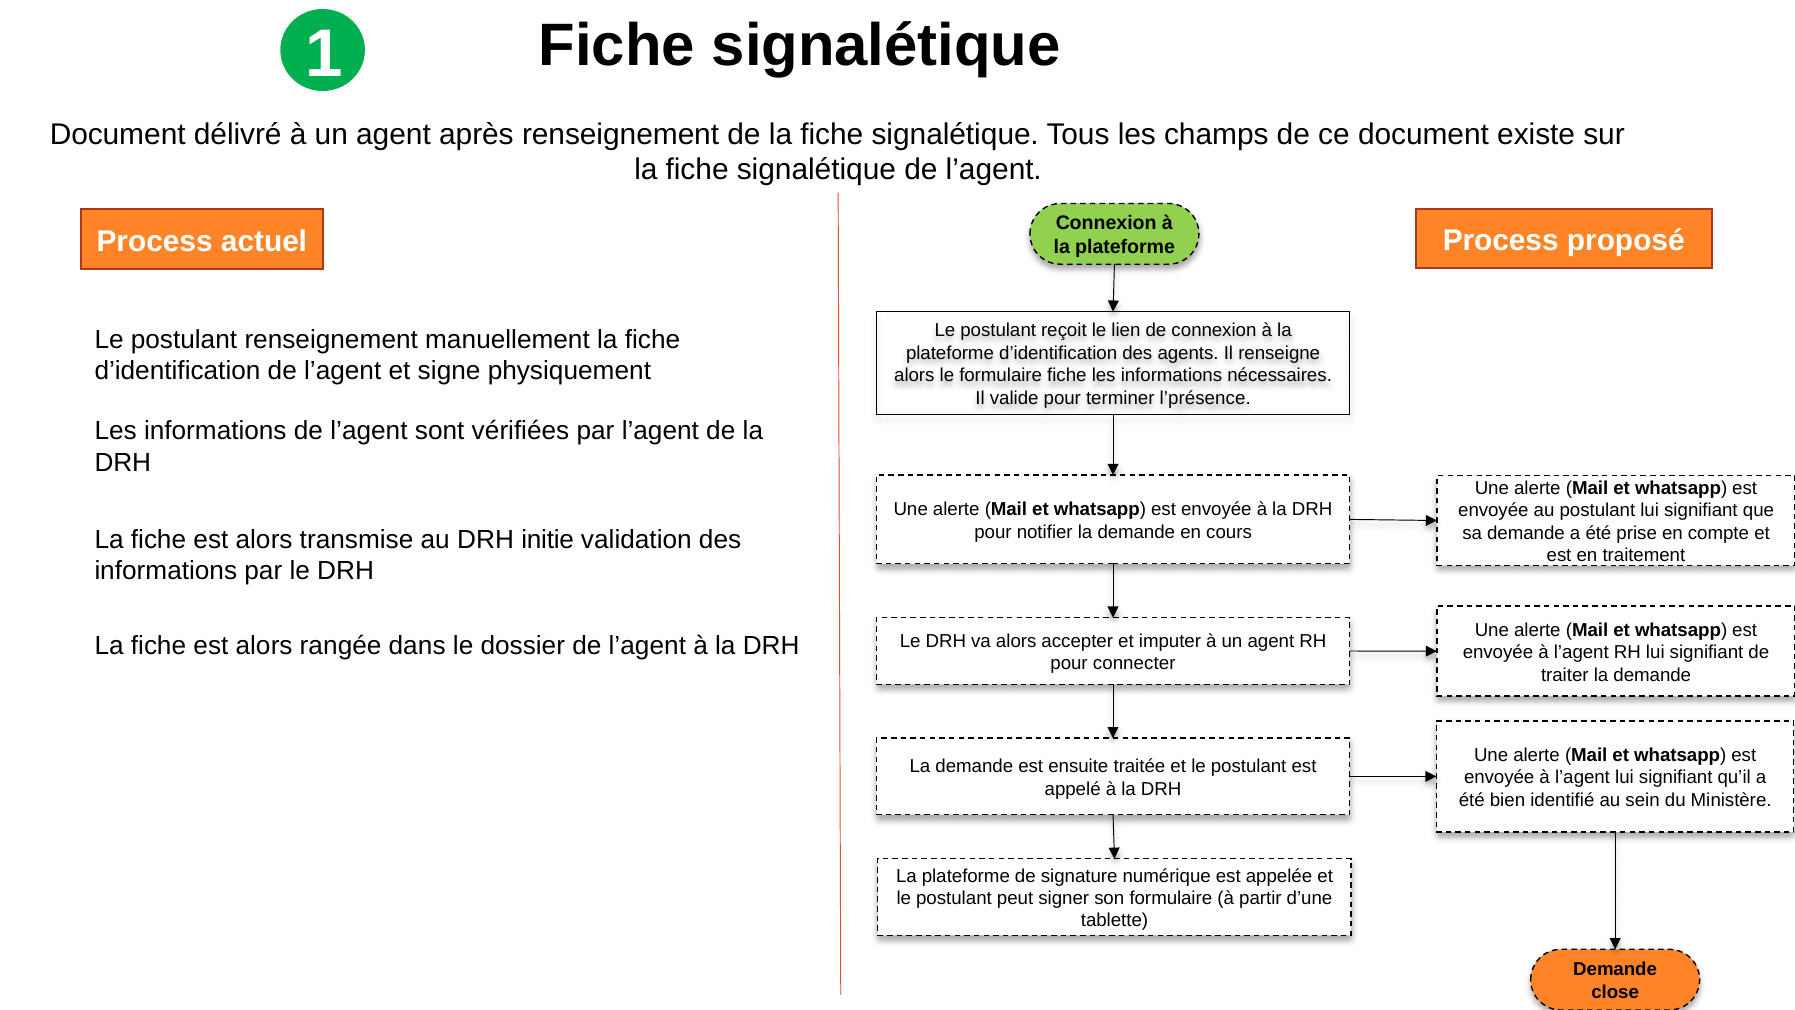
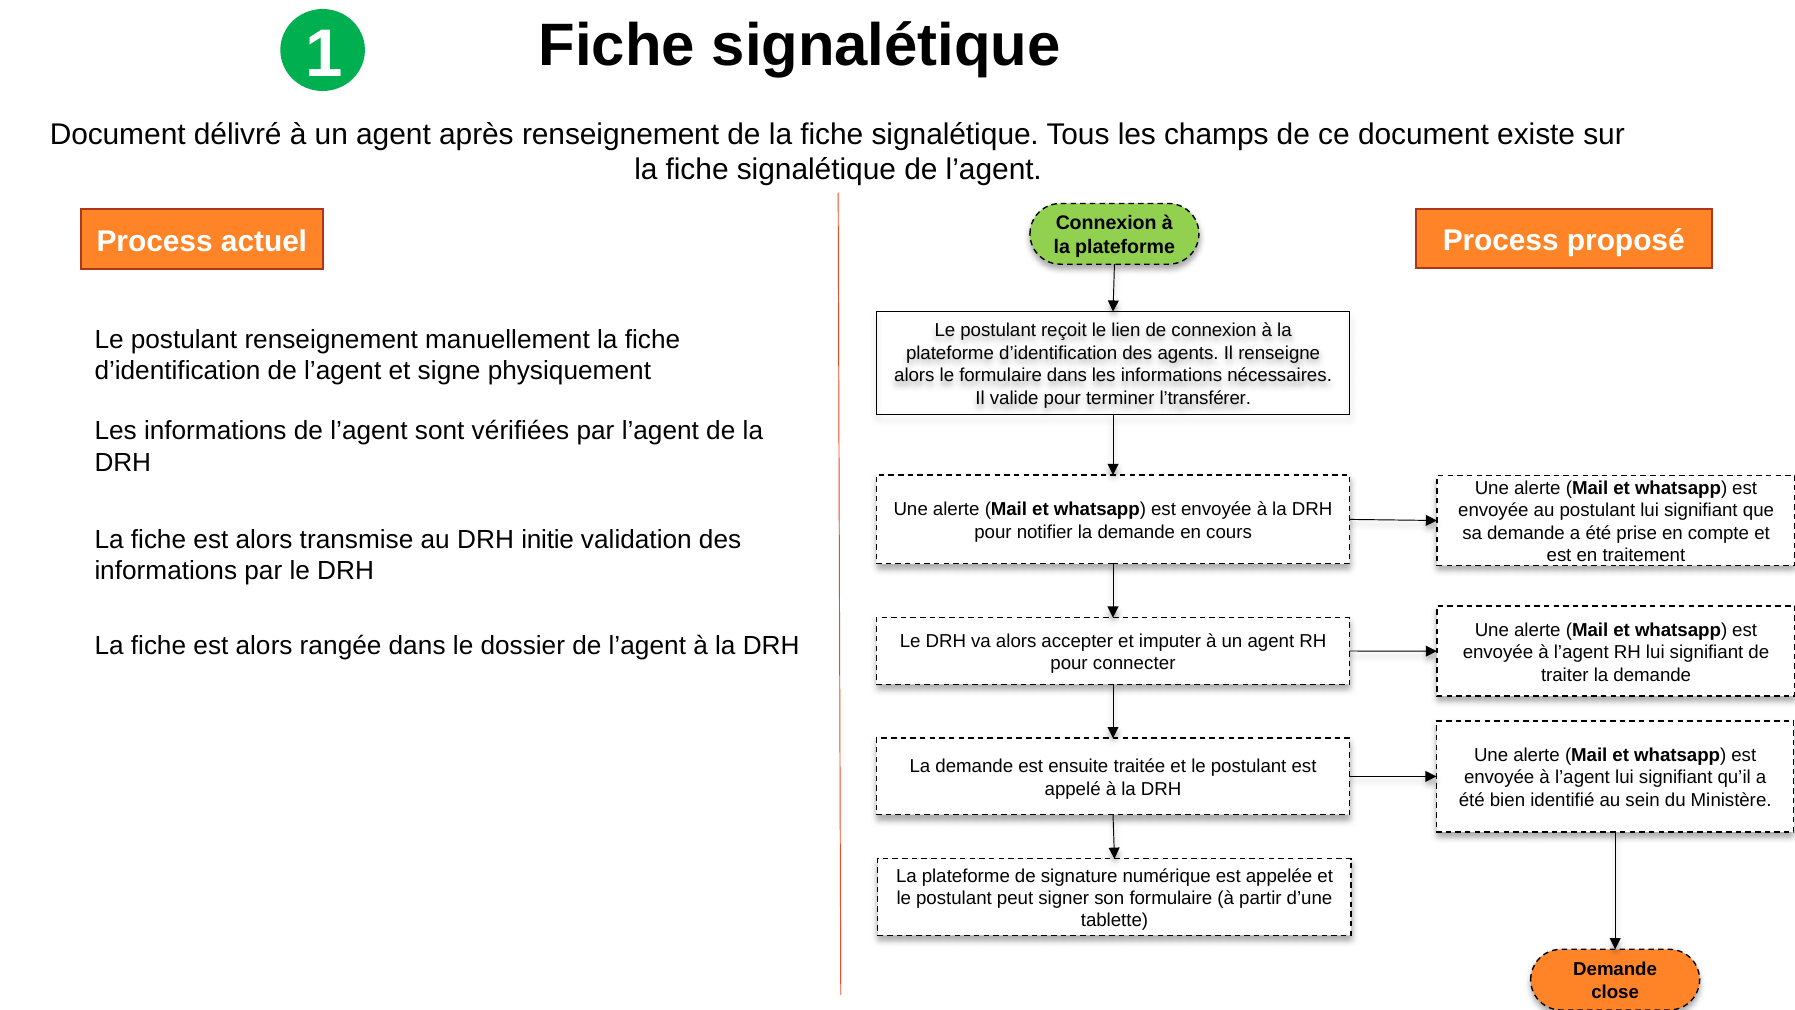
formulaire fiche: fiche -> dans (1067, 376)
l’présence: l’présence -> l’transférer (1205, 398)
